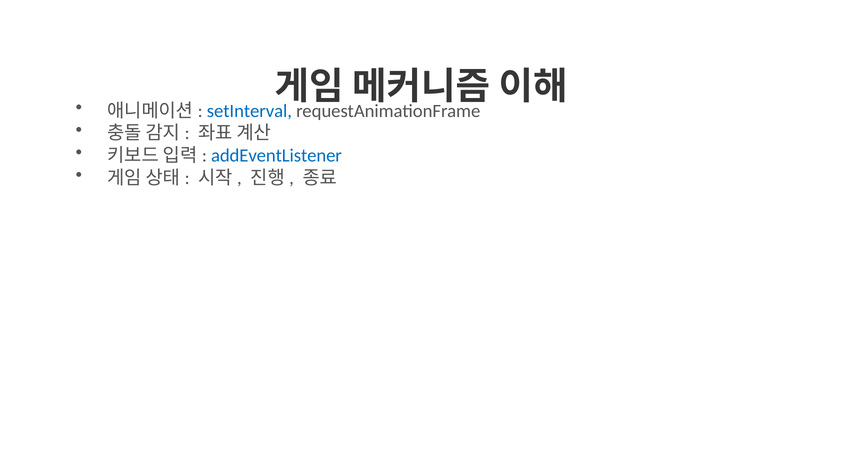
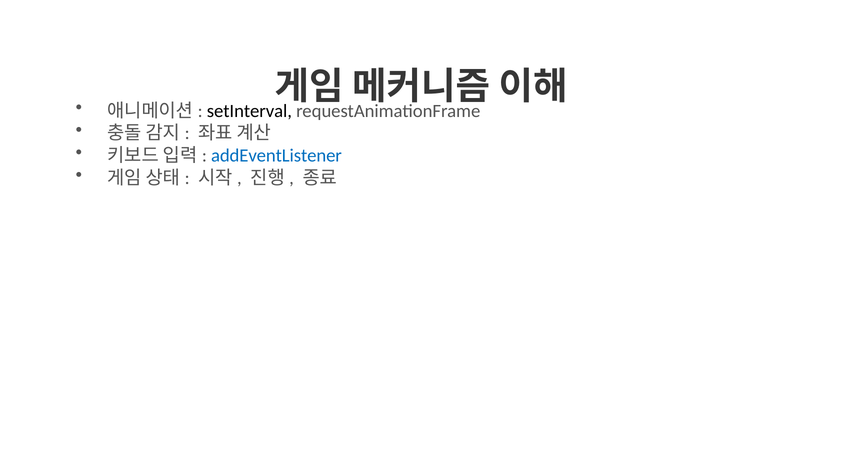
setInterval colour: blue -> black (249, 111)
